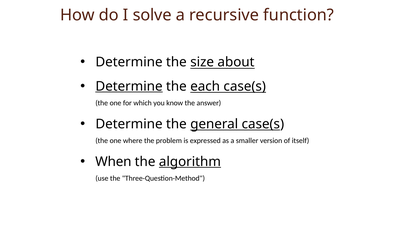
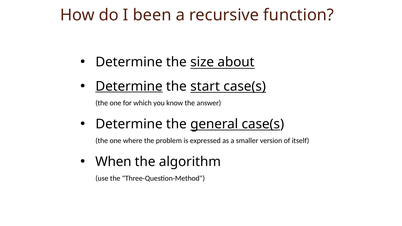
solve: solve -> been (152, 15)
each: each -> start (205, 86)
algorithm underline: present -> none (190, 162)
